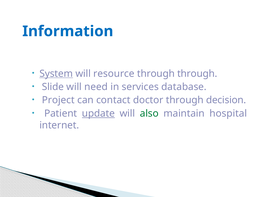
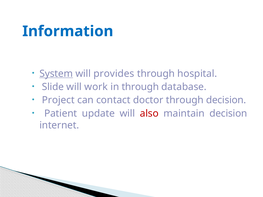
resource: resource -> provides (114, 74)
through through: through -> hospital (197, 74)
need: need -> work (96, 87)
in services: services -> through (140, 87)
update underline: present -> none (98, 114)
also colour: green -> red (149, 114)
maintain hospital: hospital -> decision (228, 114)
